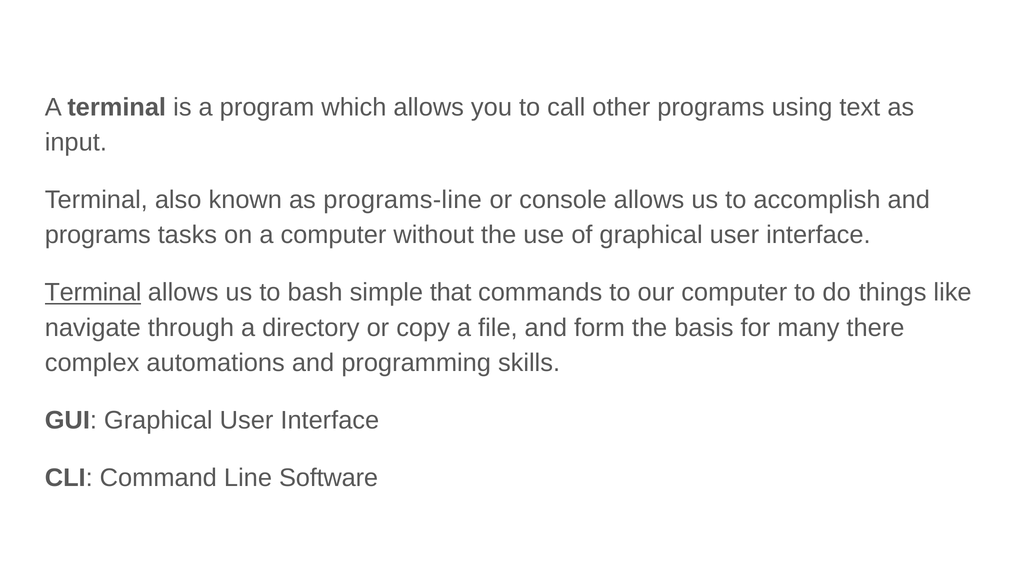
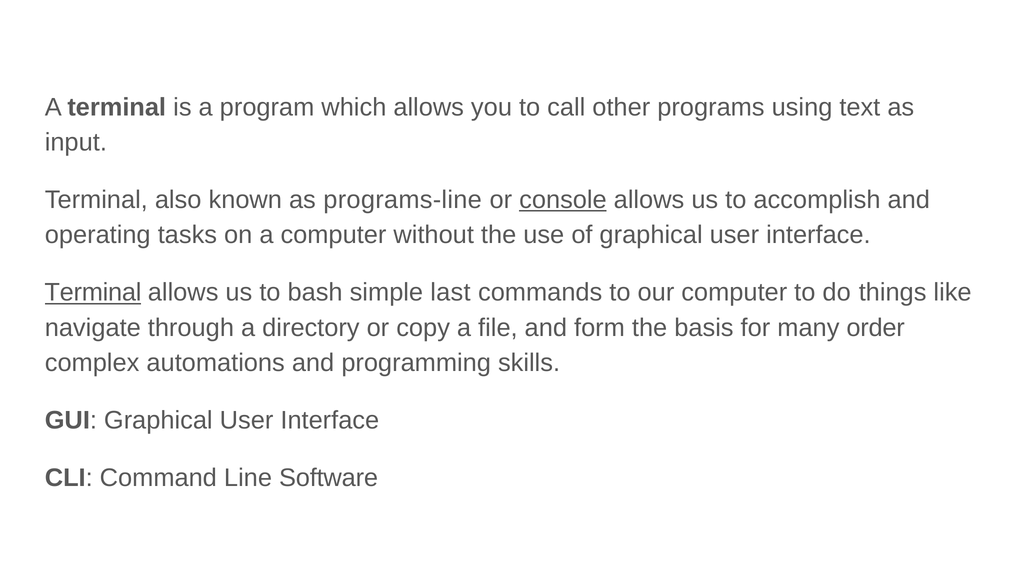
console underline: none -> present (563, 200)
programs: programs -> operating (98, 235)
that: that -> last (450, 293)
there: there -> order (876, 328)
